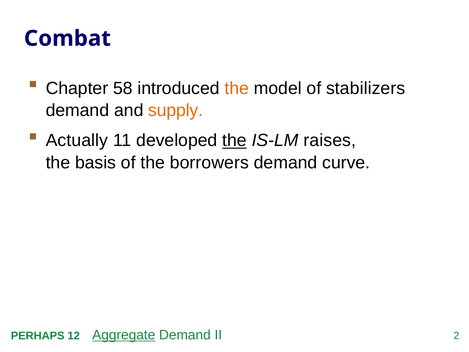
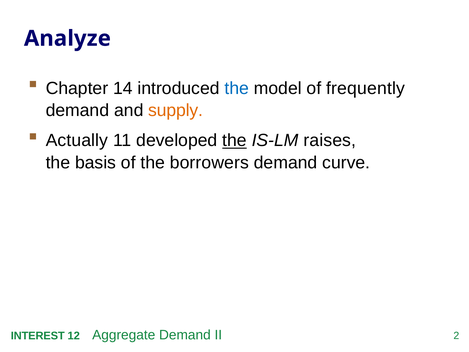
Combat: Combat -> Analyze (67, 38)
58: 58 -> 14 (123, 88)
the colour: orange -> blue (237, 88)
stabilizers: stabilizers -> frequently (366, 88)
PERHAPS: PERHAPS -> INTEREST (38, 336)
Aggregate underline: present -> none (124, 335)
